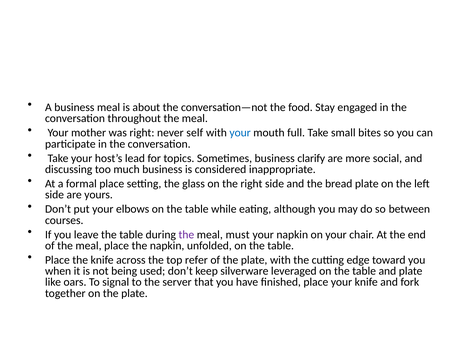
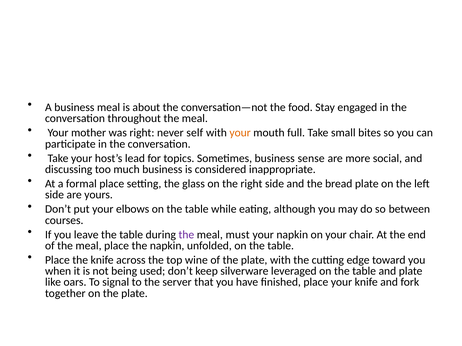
your colour: blue -> orange (240, 133)
clarify: clarify -> sense (311, 159)
refer: refer -> wine (196, 260)
